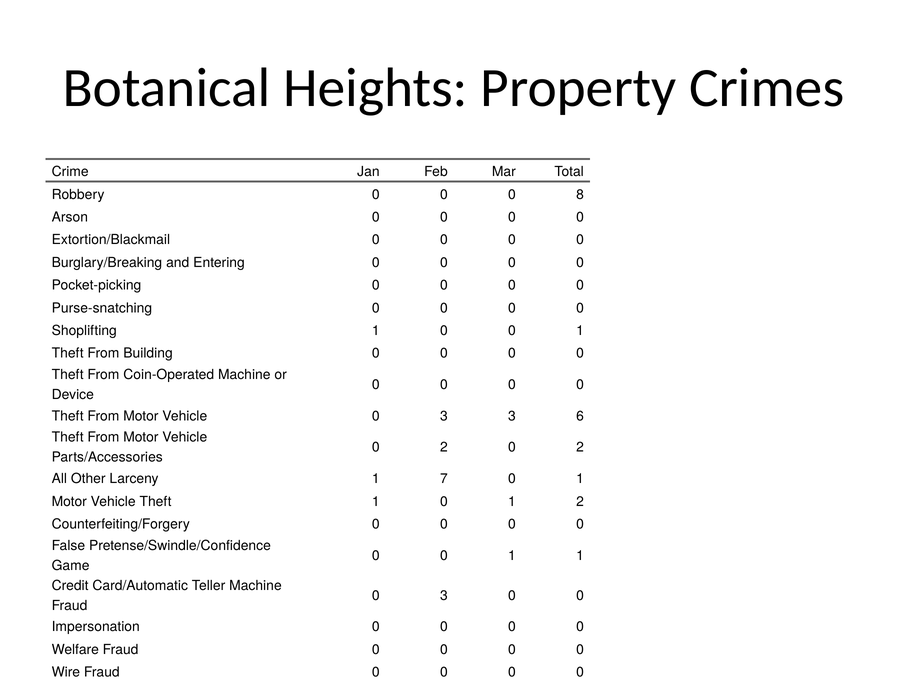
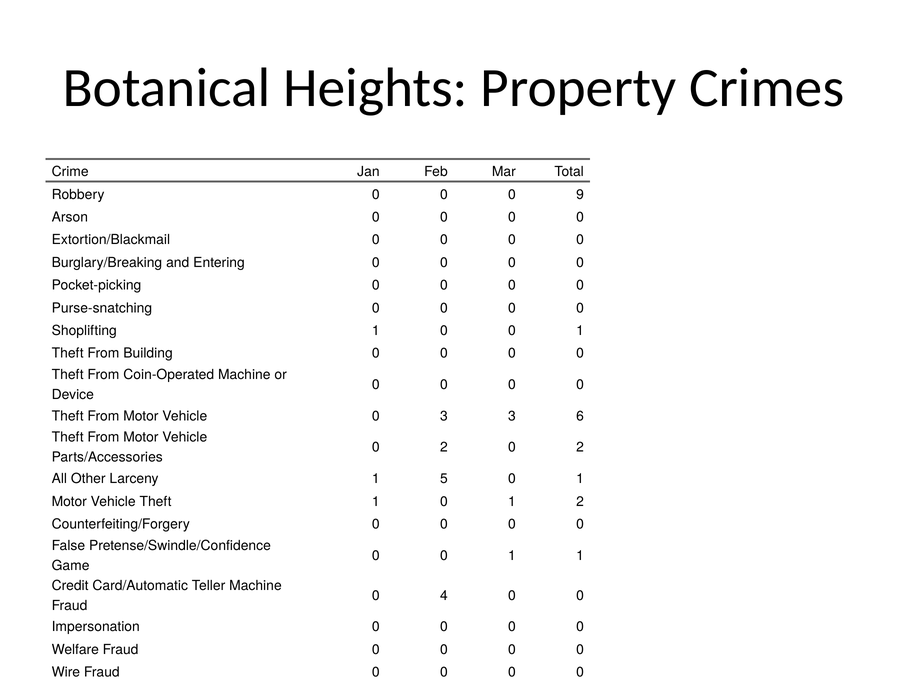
8: 8 -> 9 (580, 194)
7: 7 -> 5 (444, 479)
3: 3 -> 4 (444, 595)
